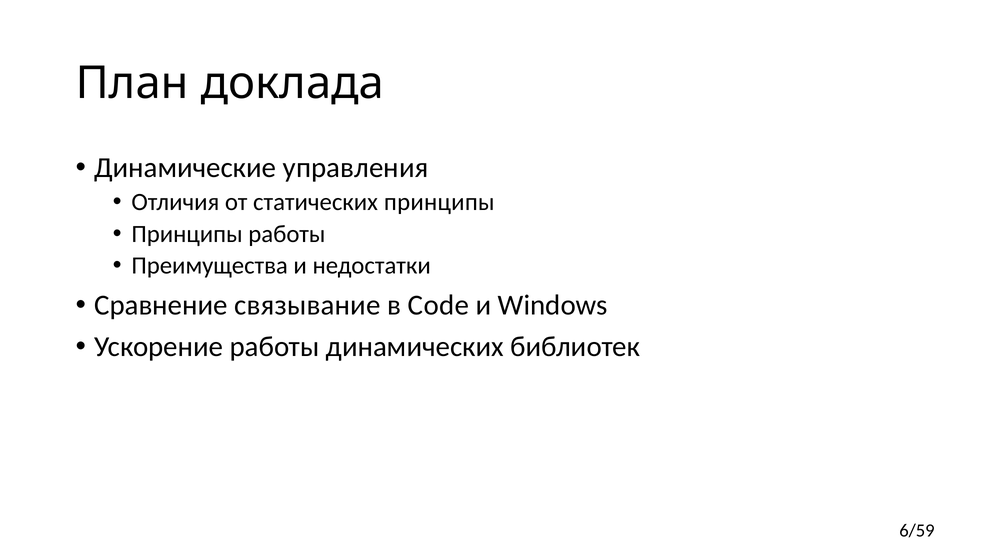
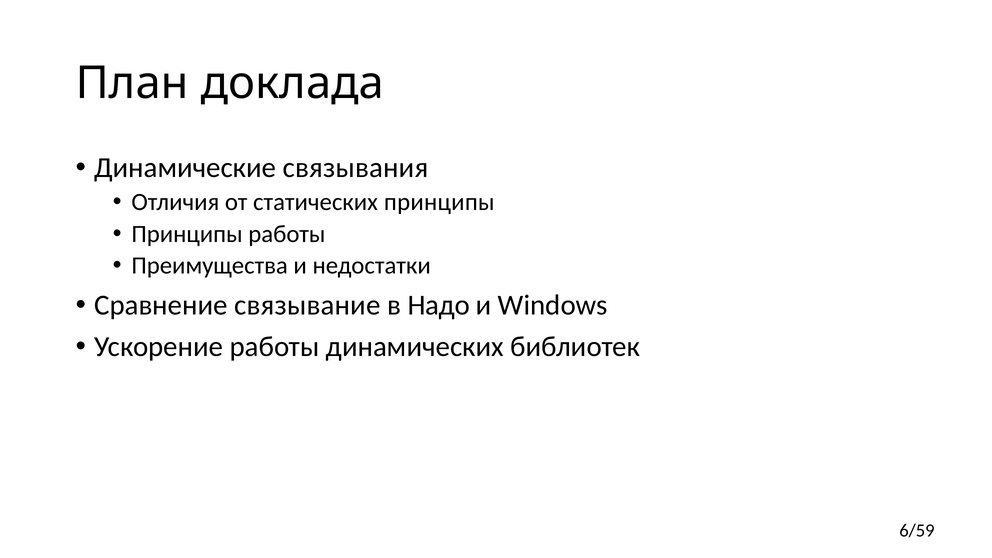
управления: управления -> связывания (356, 168)
Code: Code -> Надо (439, 305)
